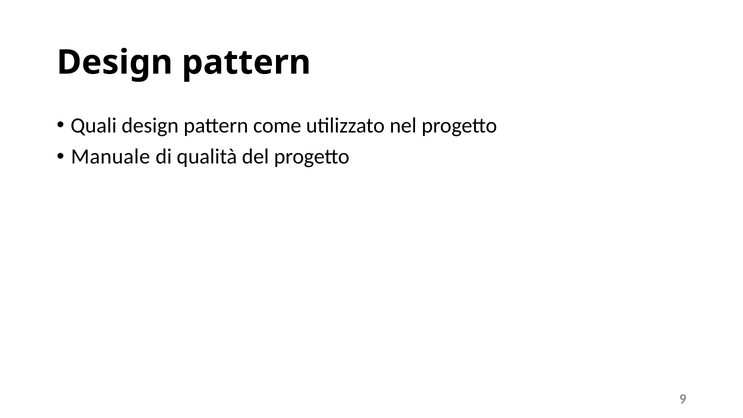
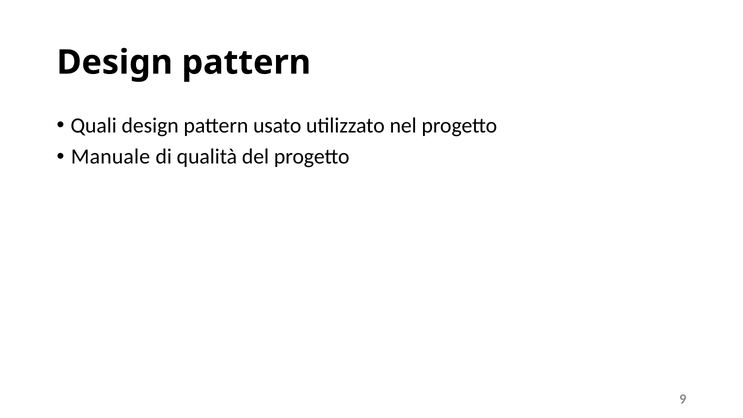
come: come -> usato (277, 126)
